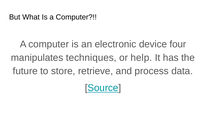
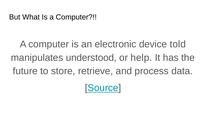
four: four -> told (178, 44)
techniques: techniques -> understood (91, 58)
